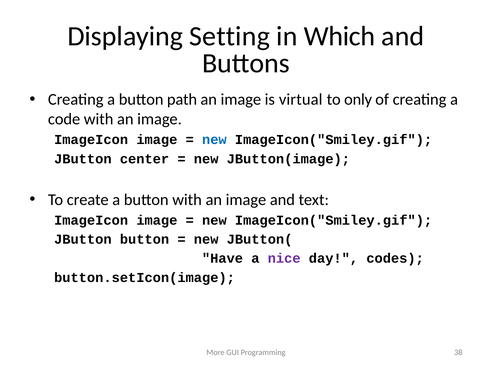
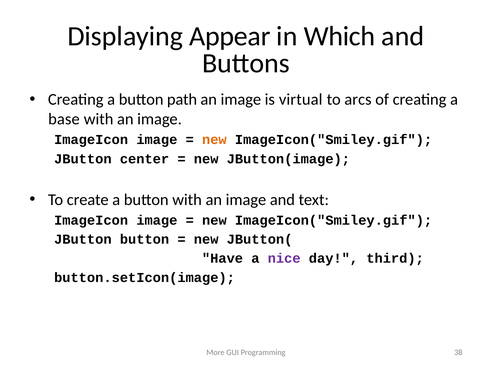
Setting: Setting -> Appear (230, 36)
only: only -> arcs (358, 100)
code: code -> base (64, 119)
new colour: blue -> orange (214, 140)
codes: codes -> third (395, 258)
